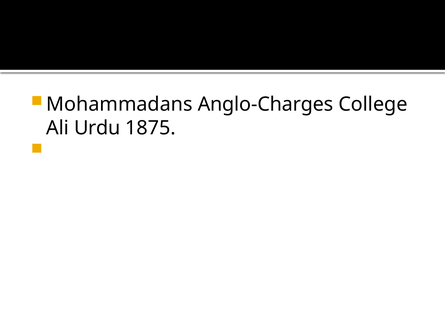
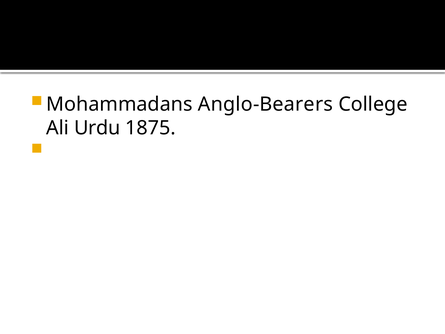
Anglo-Charges: Anglo-Charges -> Anglo-Bearers (265, 104)
